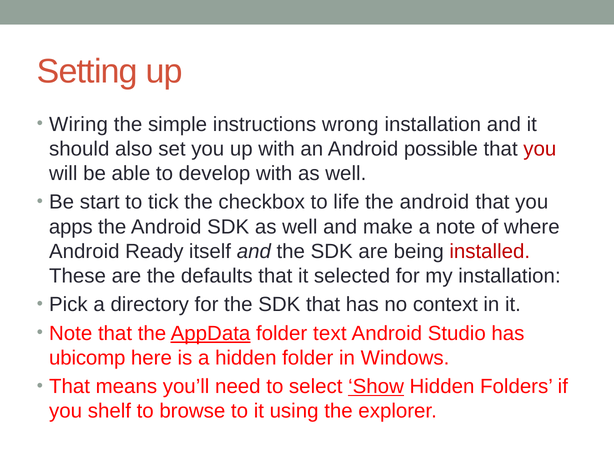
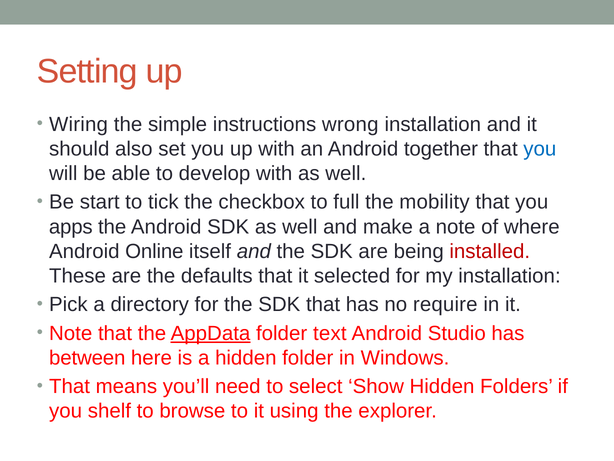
possible: possible -> together (441, 149)
you colour: red -> blue (540, 149)
life: life -> full (346, 202)
android: android -> mobility (434, 202)
Ready: Ready -> Online (154, 251)
context: context -> require (445, 304)
ubicomp: ubicomp -> between (87, 358)
Show underline: present -> none (376, 386)
